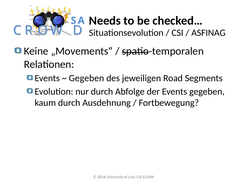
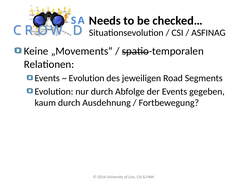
Gegeben: Gegeben -> Evolution (87, 79)
